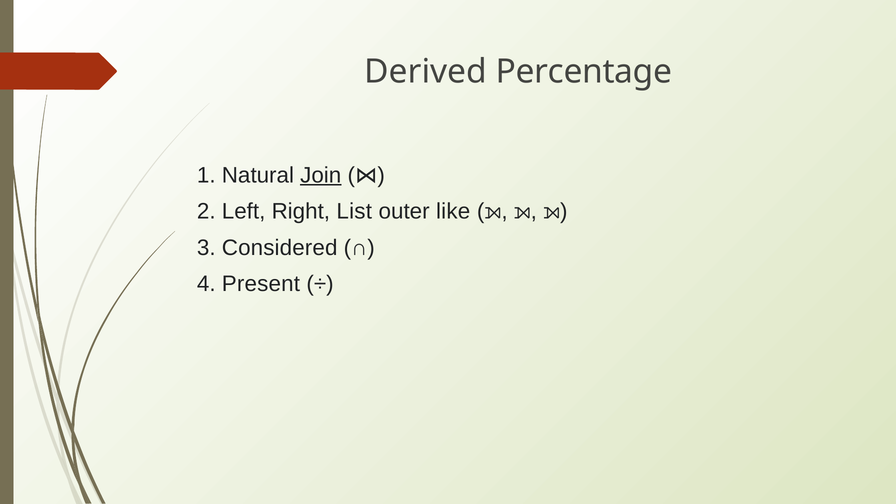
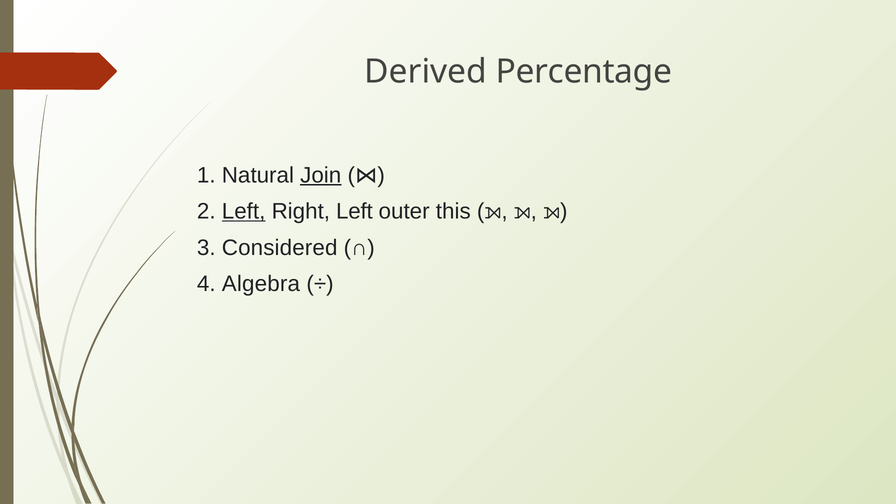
Left underline: none -> present (244, 211)
Right List: List -> Left (354, 211)
like: like -> this (453, 211)
Present: Present -> Algebra (261, 284)
